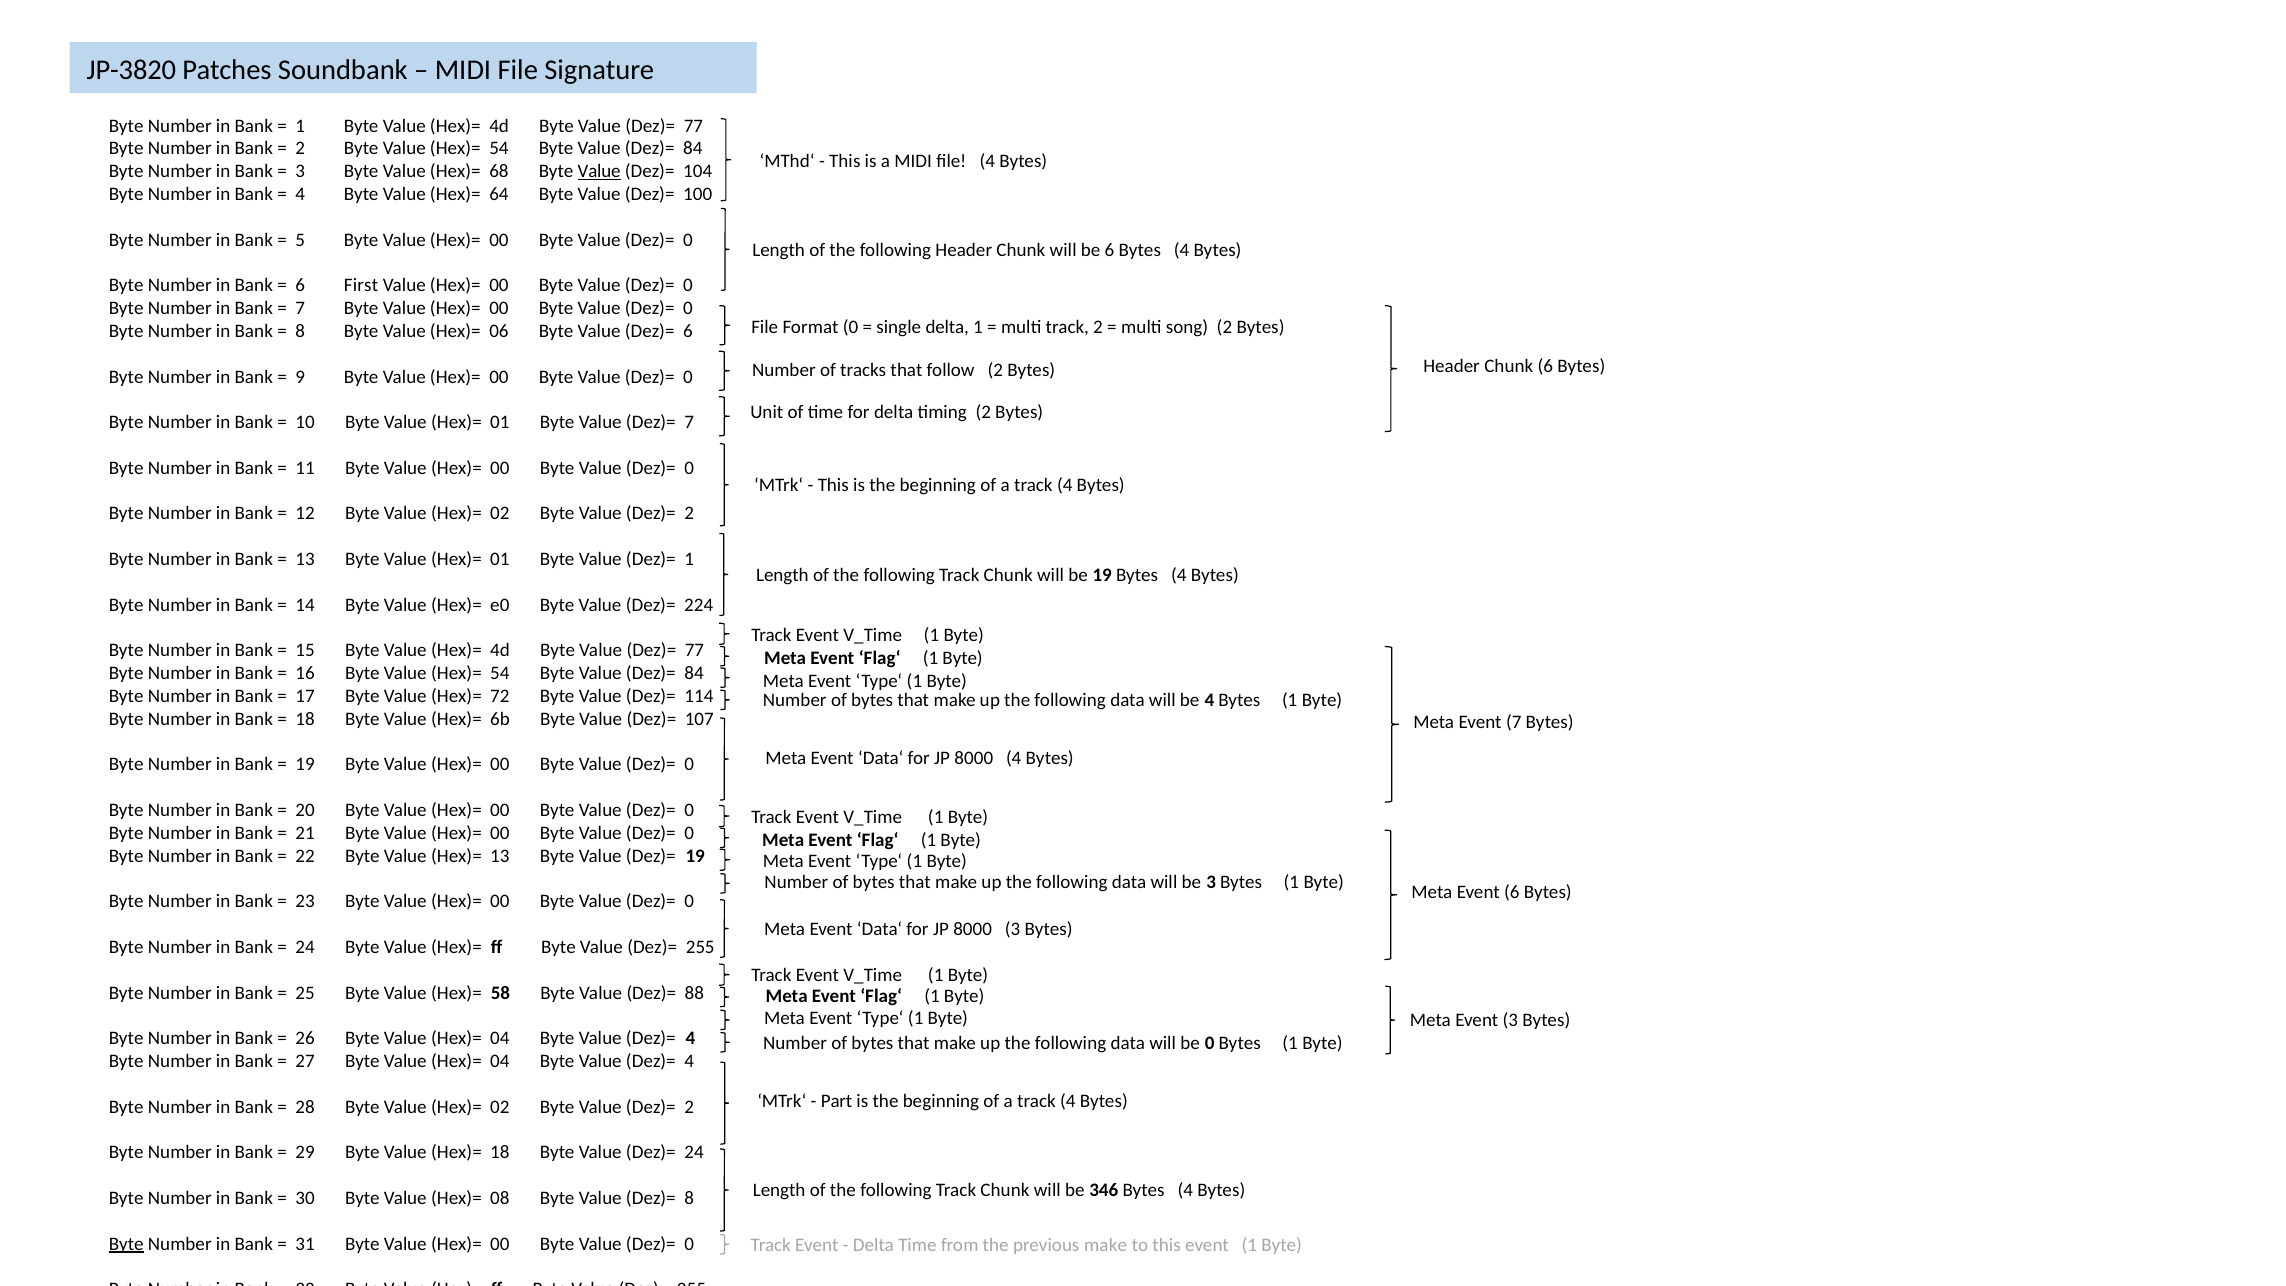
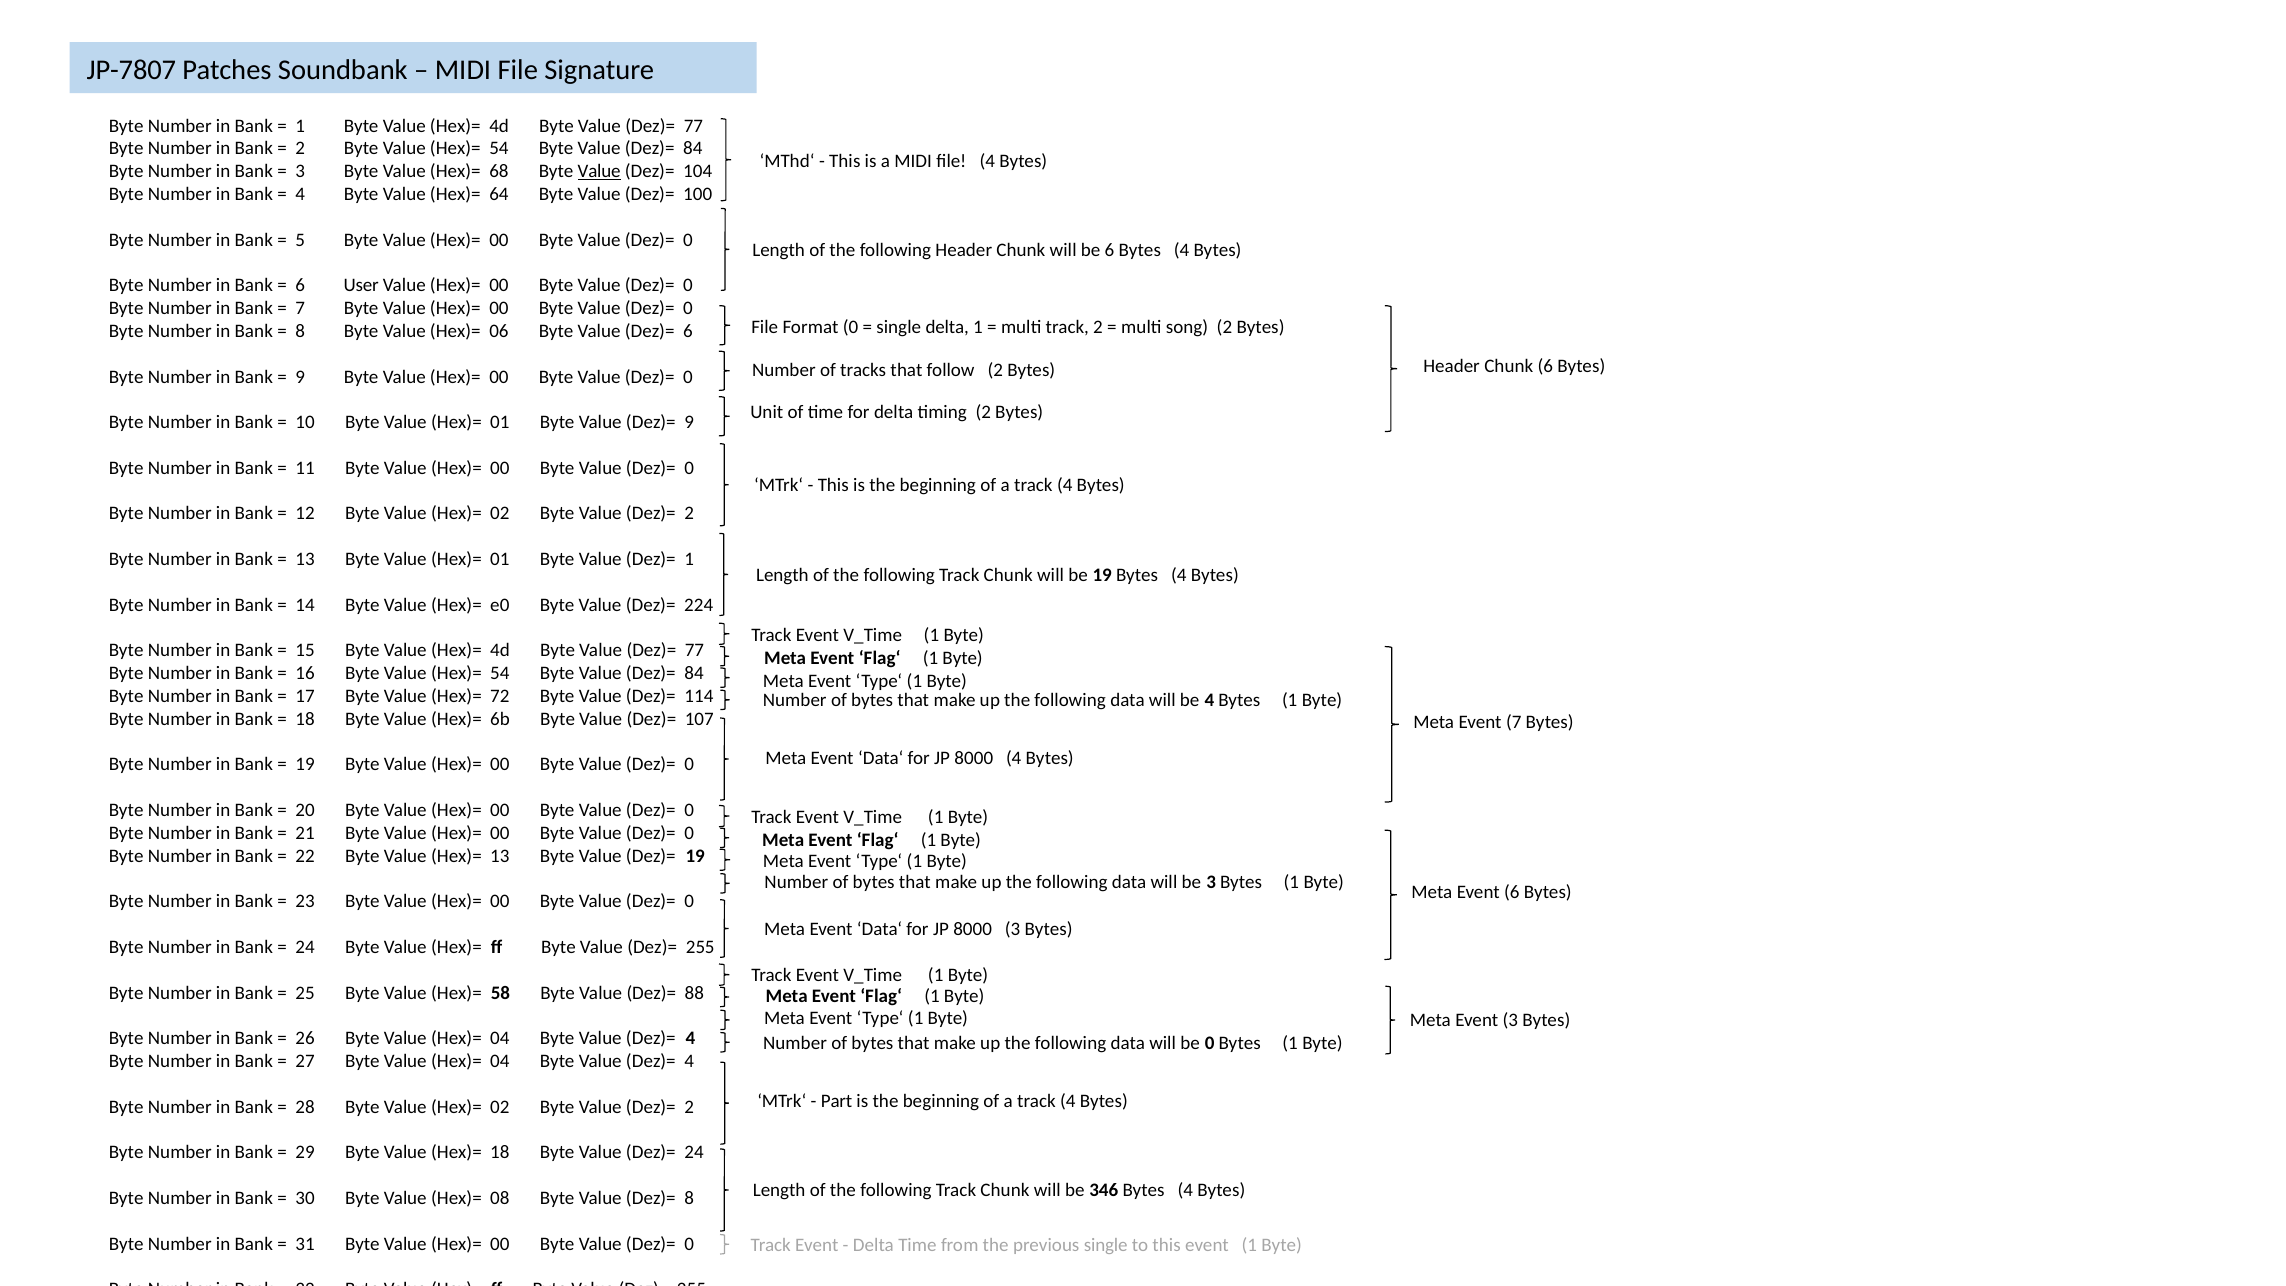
JP-3820: JP-3820 -> JP-7807 (131, 70)
First: First -> User (361, 285)
7: 7 -> 9 (689, 422)
Byte underline: present -> none (126, 1244)
previous make: make -> single (1106, 1245)
